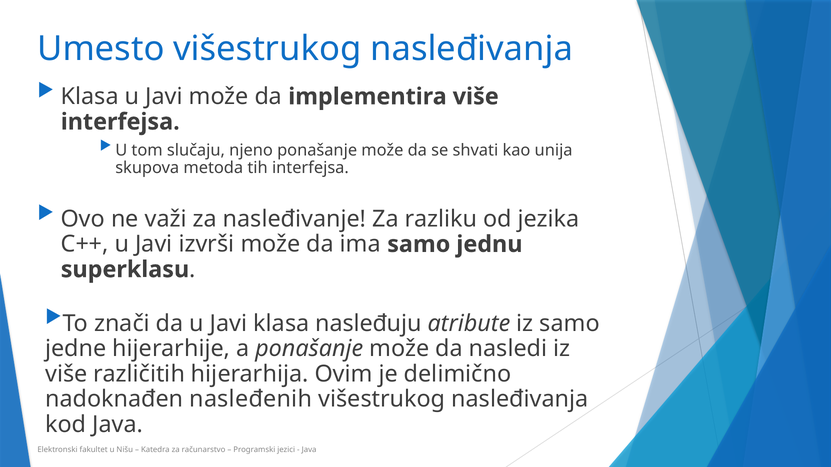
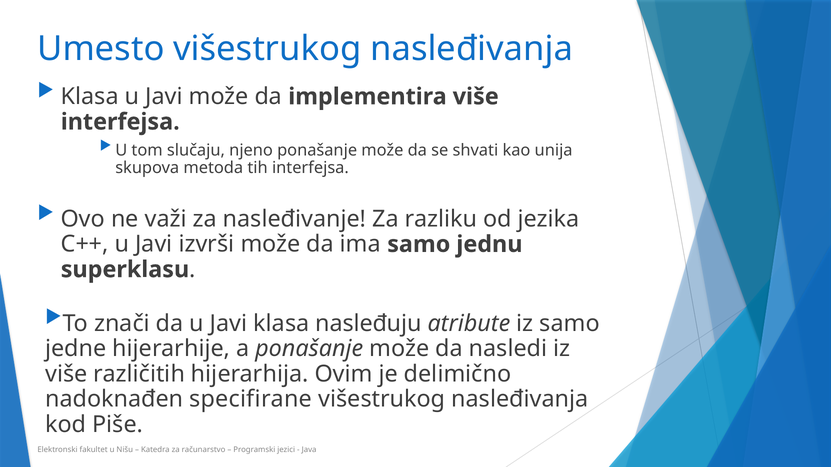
nasleđenih: nasleđenih -> specifirane (251, 400)
kod Java: Java -> Piše (118, 425)
